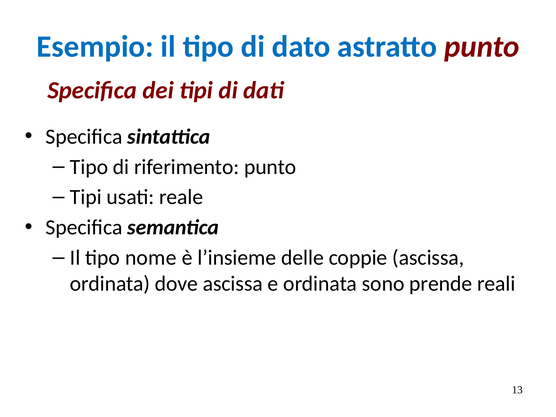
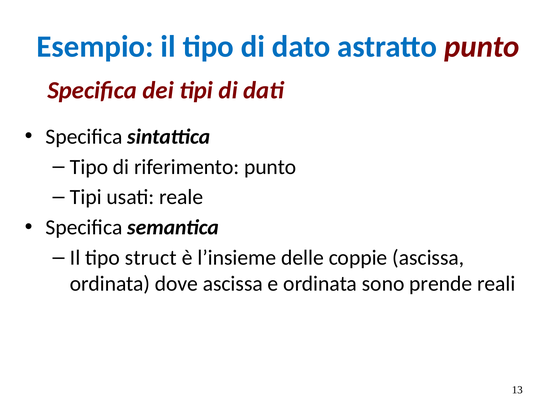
nome: nome -> struct (151, 258)
